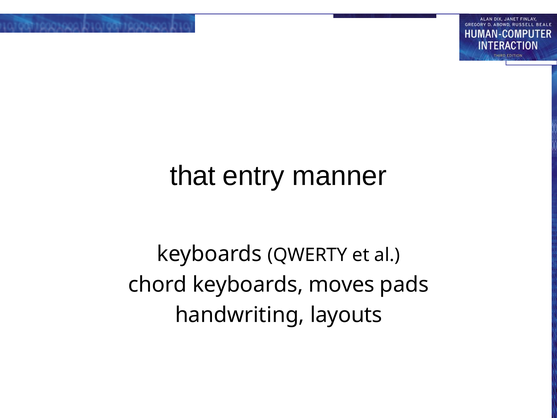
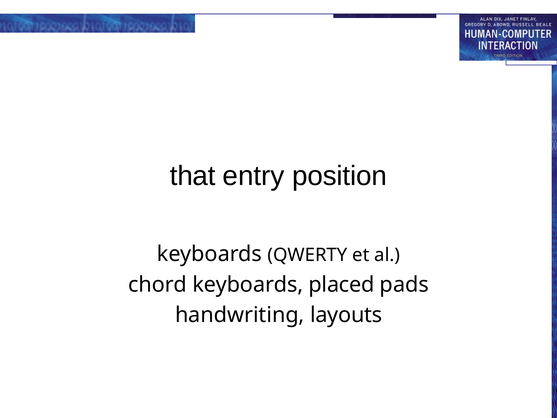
manner: manner -> position (340, 176)
moves: moves -> placed (342, 284)
